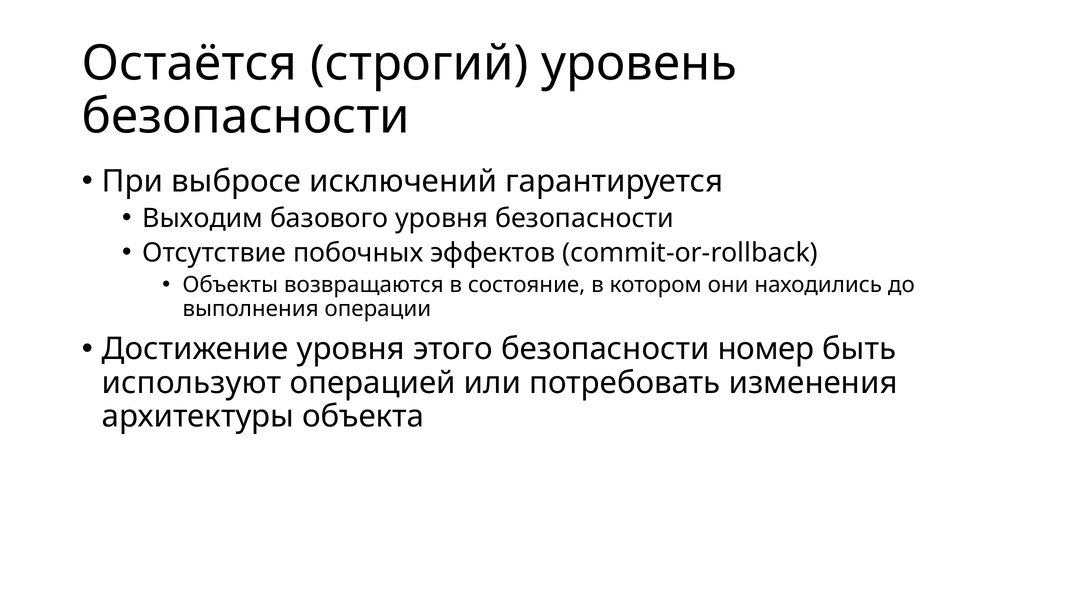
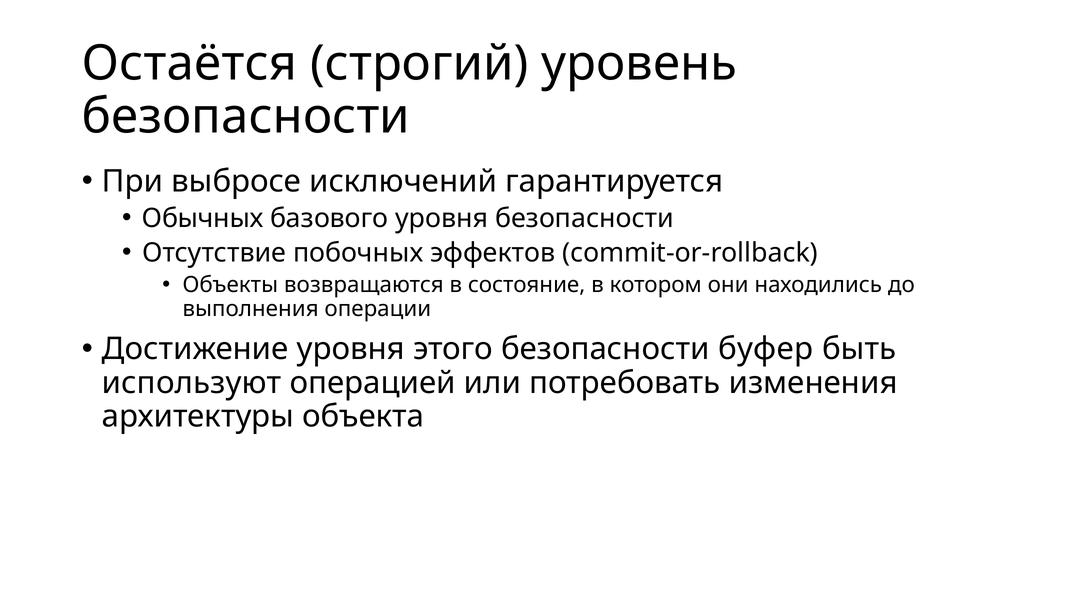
Выходим: Выходим -> Обычных (203, 218)
номер: номер -> буфер (766, 349)
